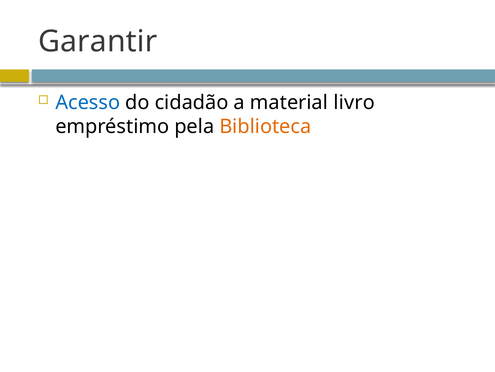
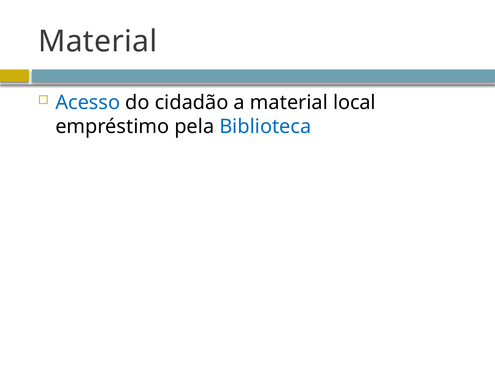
Garantir: Garantir -> Material (98, 41)
livro: livro -> local (354, 102)
Biblioteca colour: orange -> blue (265, 126)
